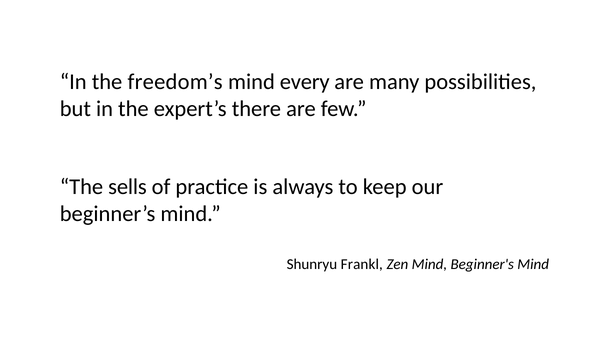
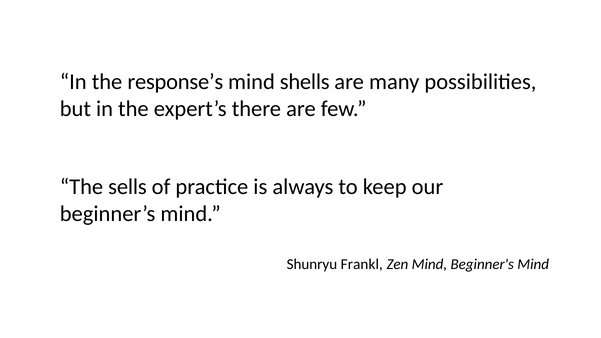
freedom’s: freedom’s -> response’s (175, 82)
every: every -> shells (305, 82)
